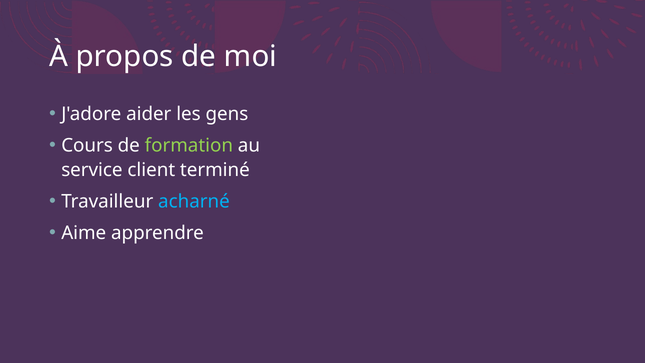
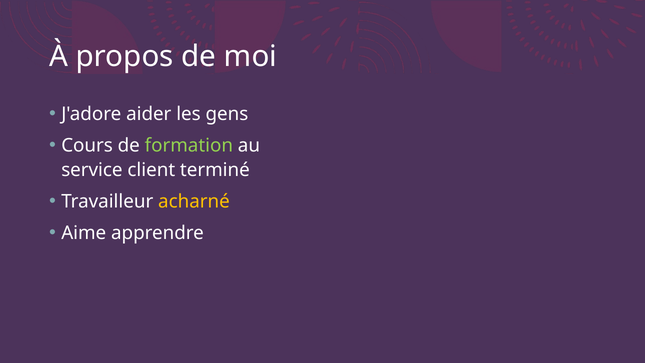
acharné colour: light blue -> yellow (194, 202)
